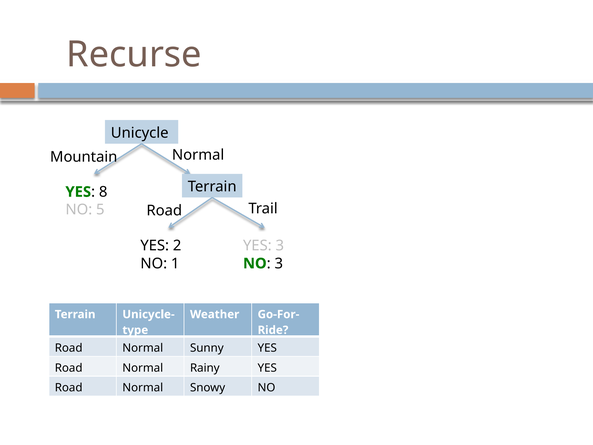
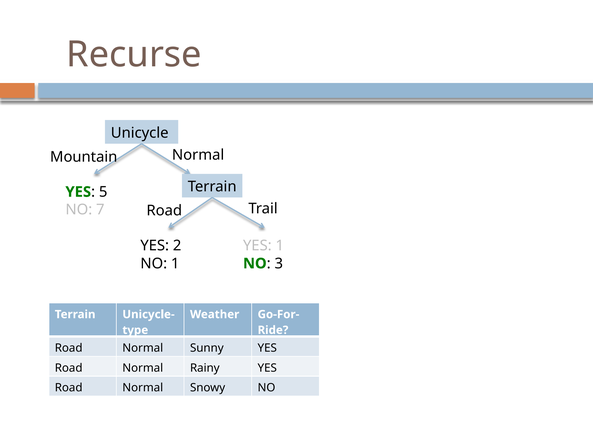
8: 8 -> 5 (103, 192)
5: 5 -> 7 (100, 210)
YES 3: 3 -> 1 (280, 246)
